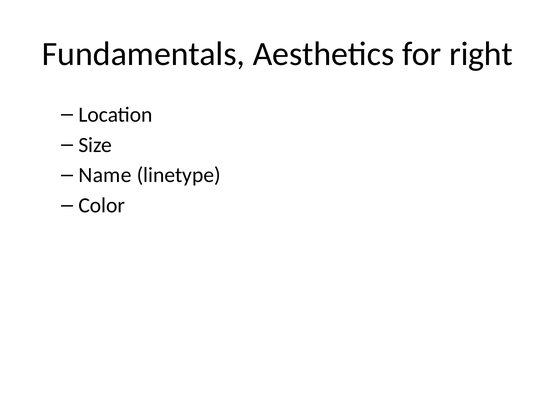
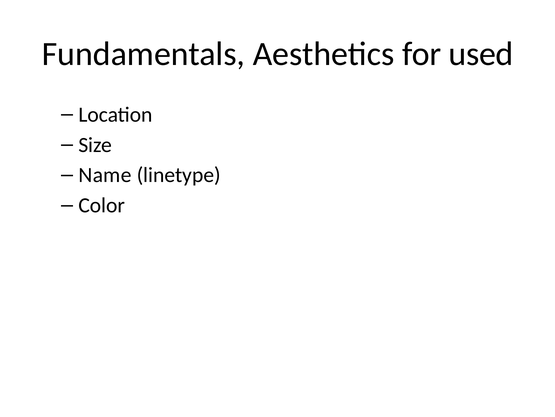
right: right -> used (481, 54)
